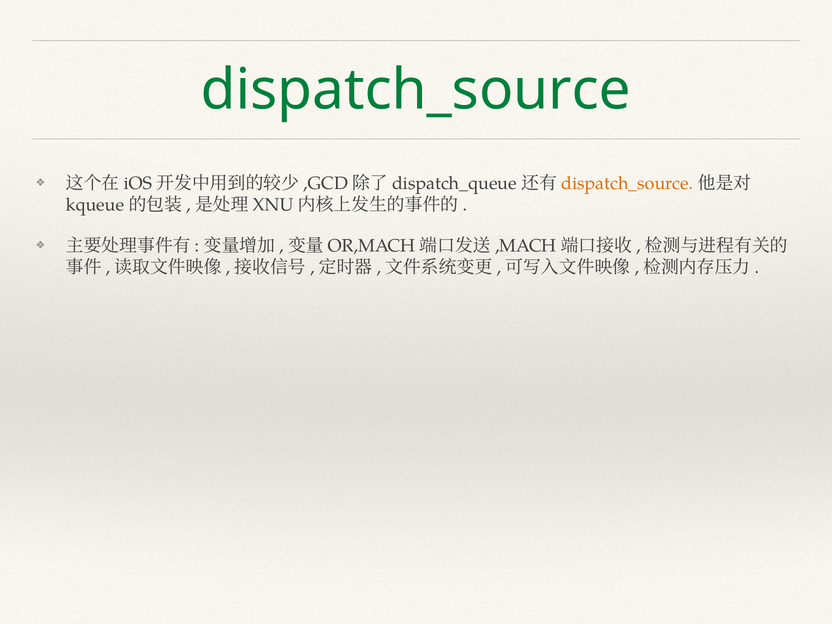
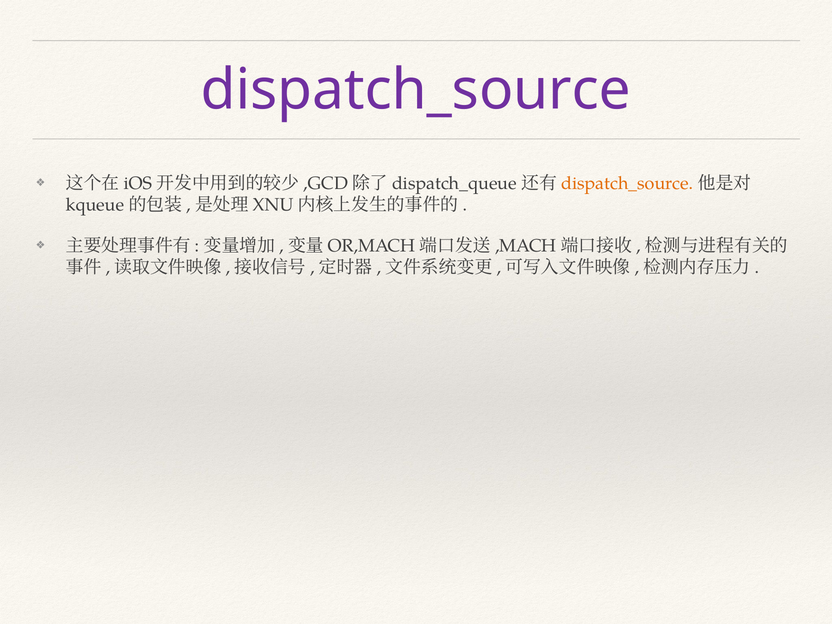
dispatch_source colour: green -> purple (416, 90)
